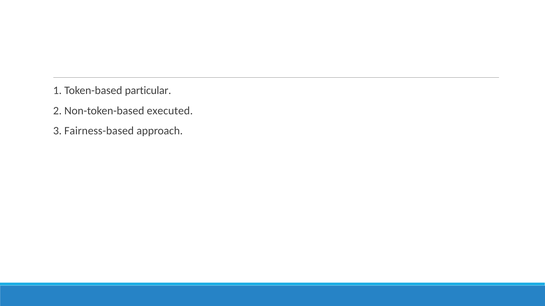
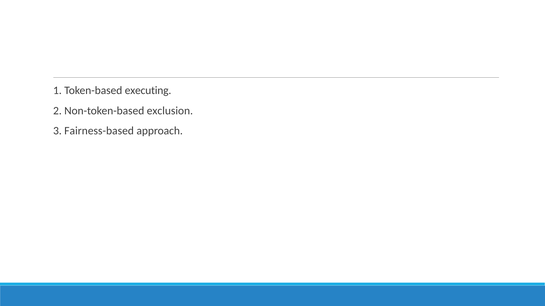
particular: particular -> executing (148, 91)
executed: executed -> exclusion (170, 111)
